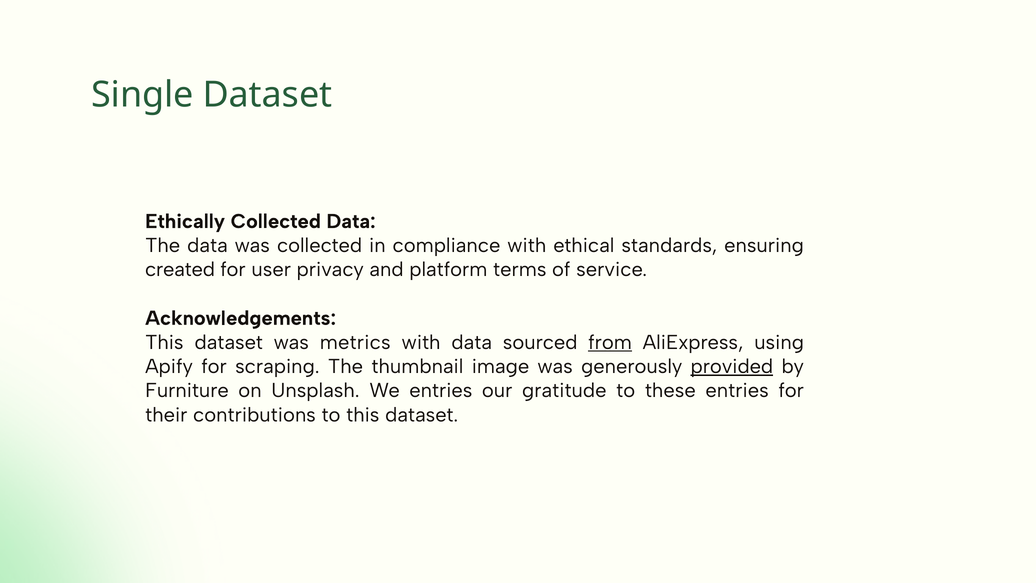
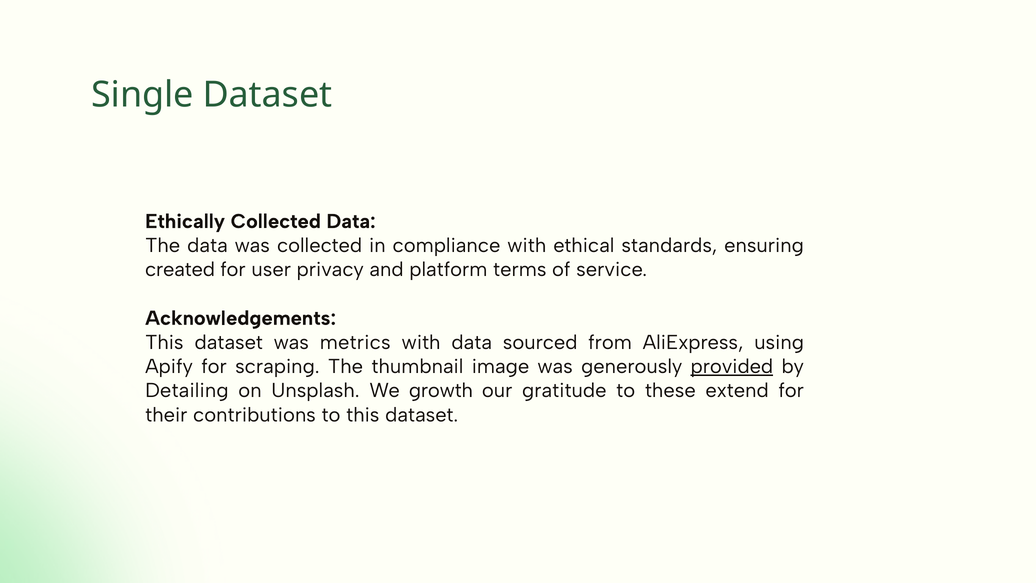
from underline: present -> none (610, 342)
Furniture: Furniture -> Detailing (187, 391)
We entries: entries -> growth (441, 391)
these entries: entries -> extend (737, 391)
